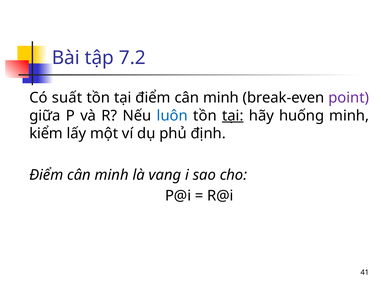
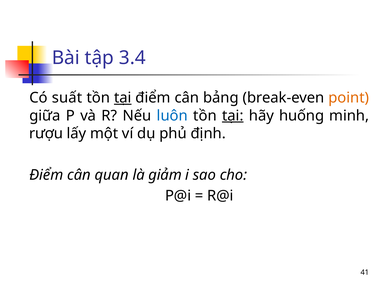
7.2: 7.2 -> 3.4 (132, 58)
tại underline: none -> present (123, 98)
minh: minh -> bảng (221, 98)
point colour: purple -> orange (349, 98)
kiểm: kiểm -> rượu (46, 133)
minh: minh -> quan (112, 175)
vang: vang -> giảm (165, 175)
